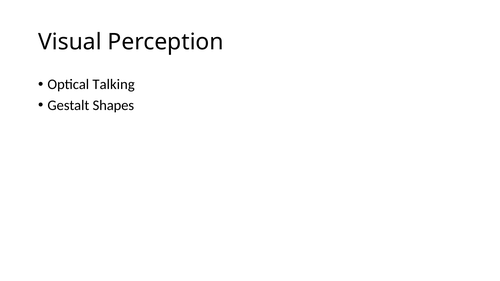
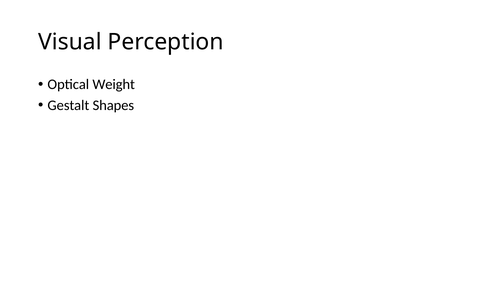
Talking: Talking -> Weight (114, 85)
